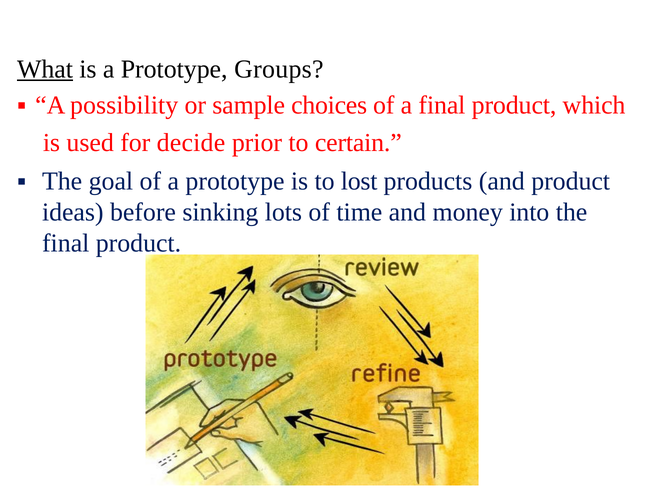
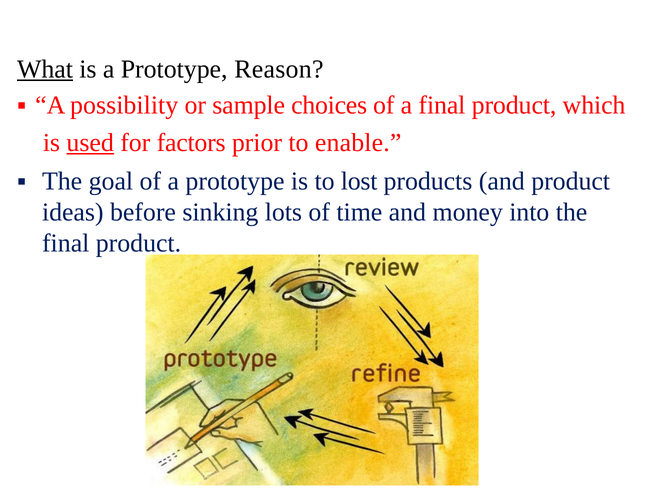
Groups: Groups -> Reason (279, 69)
used underline: none -> present (90, 143)
decide: decide -> factors (191, 143)
certain: certain -> enable (358, 143)
